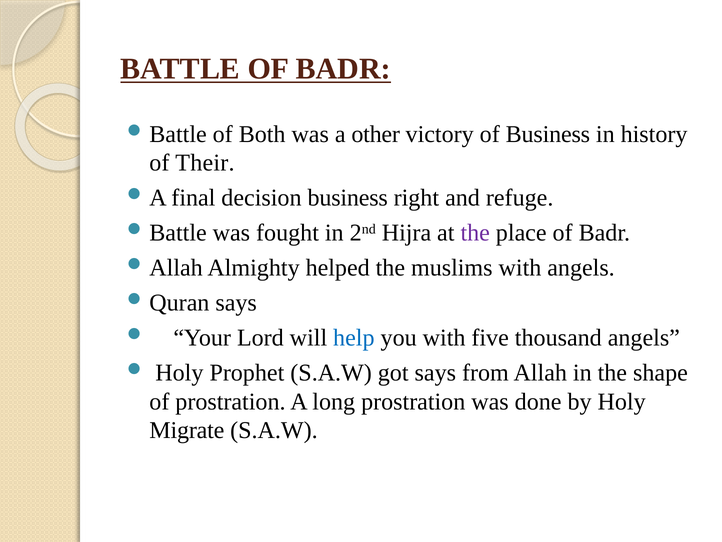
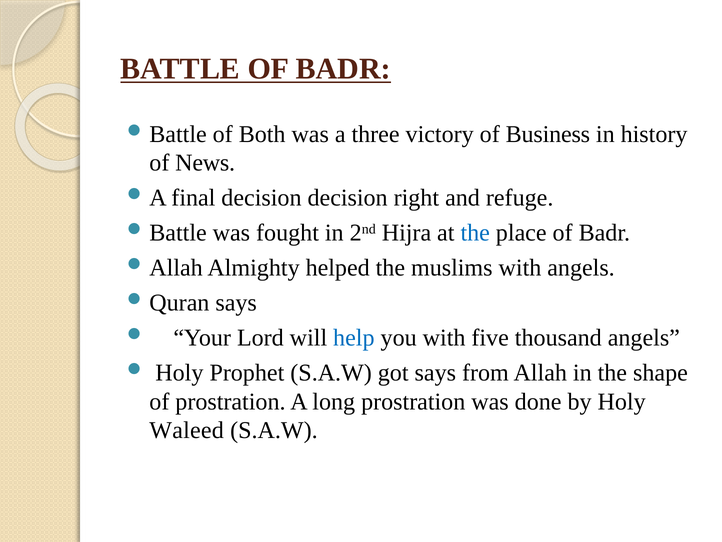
other: other -> three (376, 134)
Their: Their -> News (205, 163)
decision business: business -> decision (348, 198)
the colour: purple -> blue (475, 233)
Migrate: Migrate -> Waleed (187, 430)
